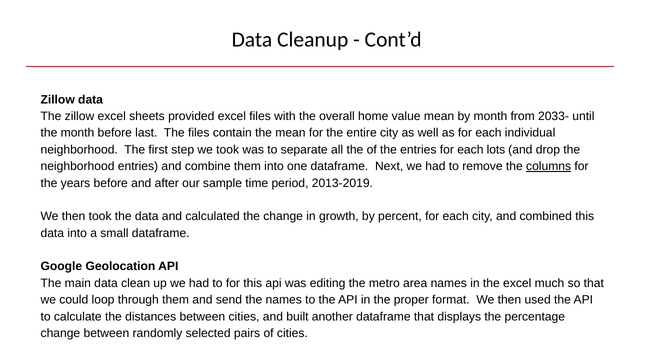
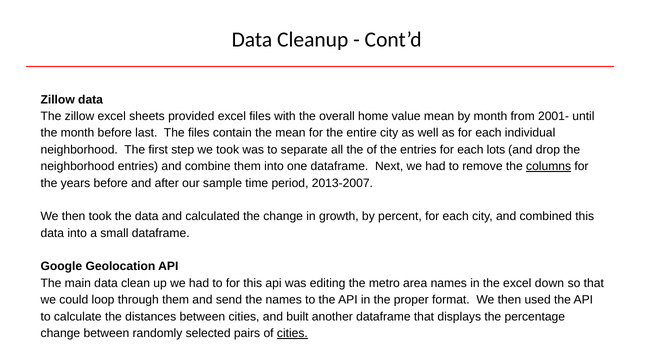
2033-: 2033- -> 2001- (554, 116)
2013-2019: 2013-2019 -> 2013-2007 (342, 183)
much: much -> down (549, 283)
cities underline: none -> present (292, 333)
